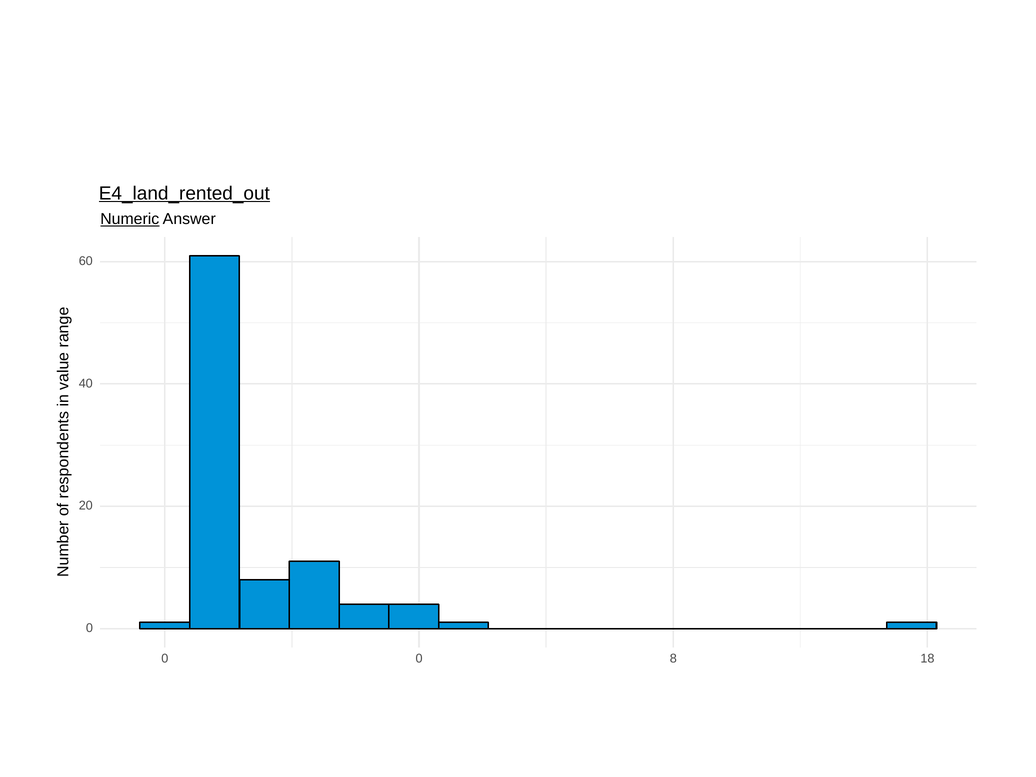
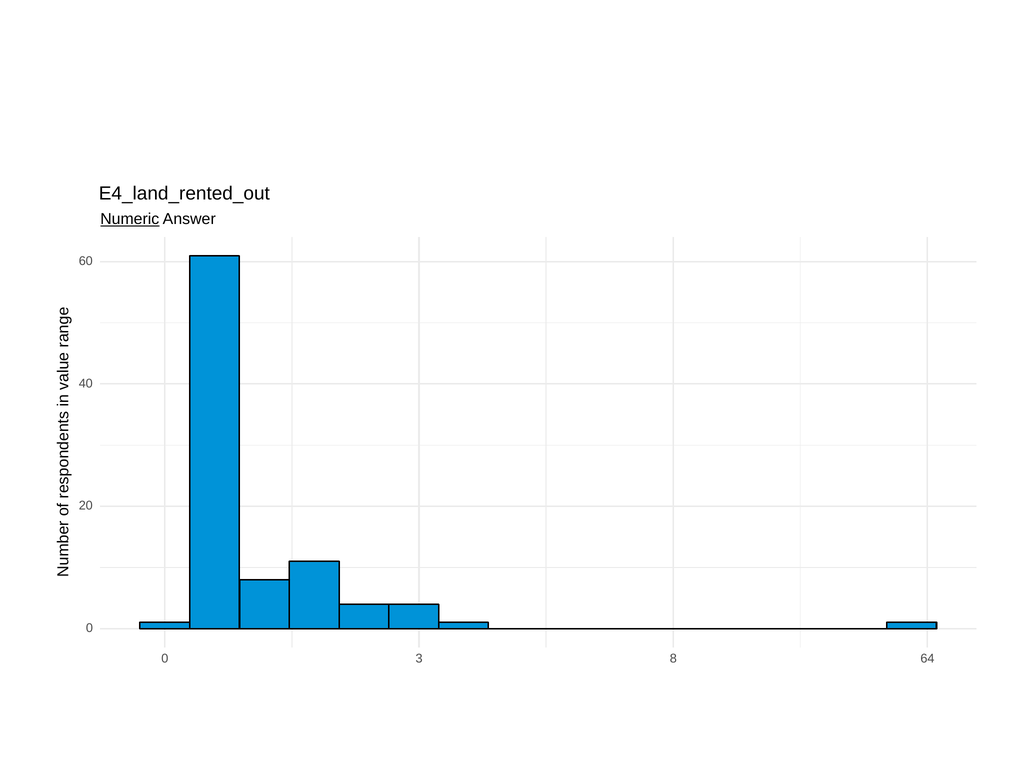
E4_land_rented_out underline: present -> none (184, 193)
0 0: 0 -> 3 (419, 659)
18: 18 -> 64 (927, 659)
